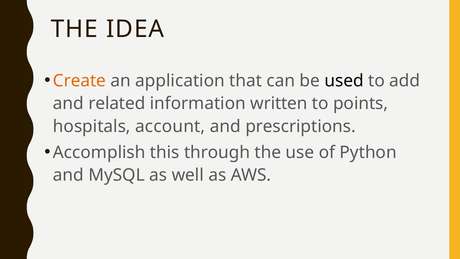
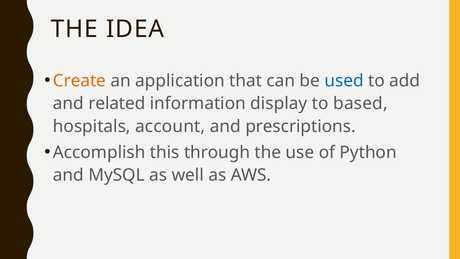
used colour: black -> blue (344, 81)
written: written -> display (279, 103)
points: points -> based (360, 103)
